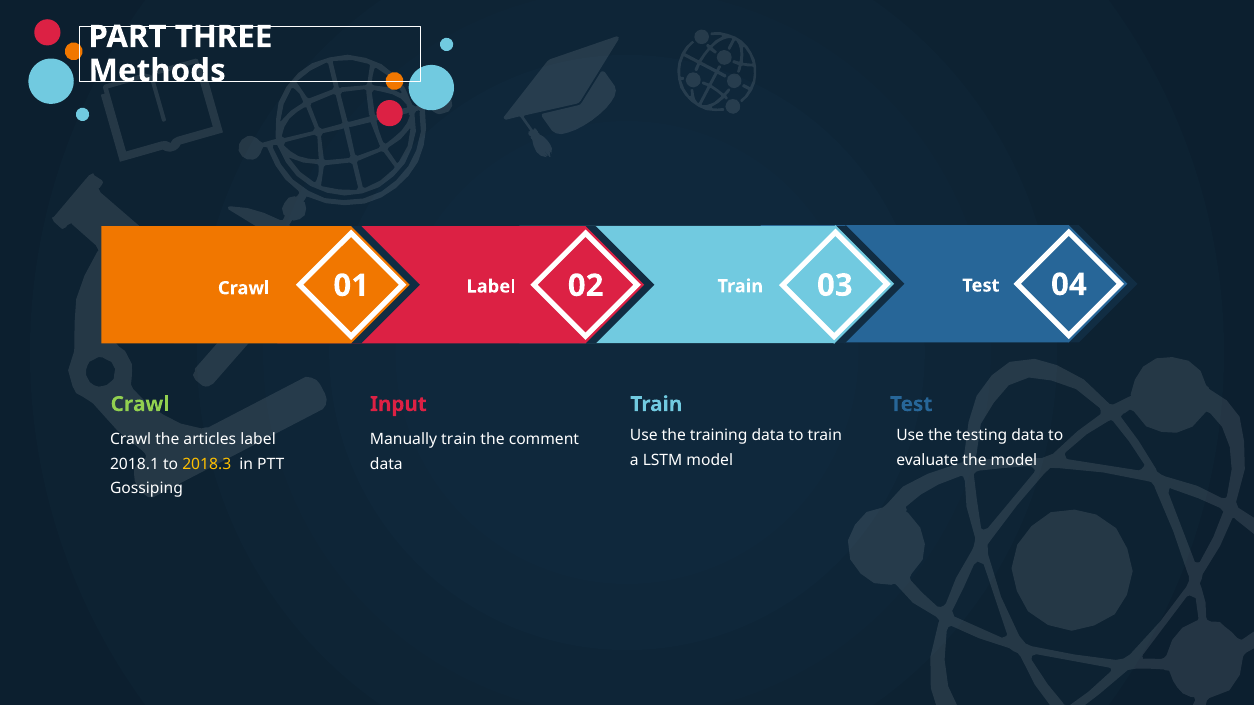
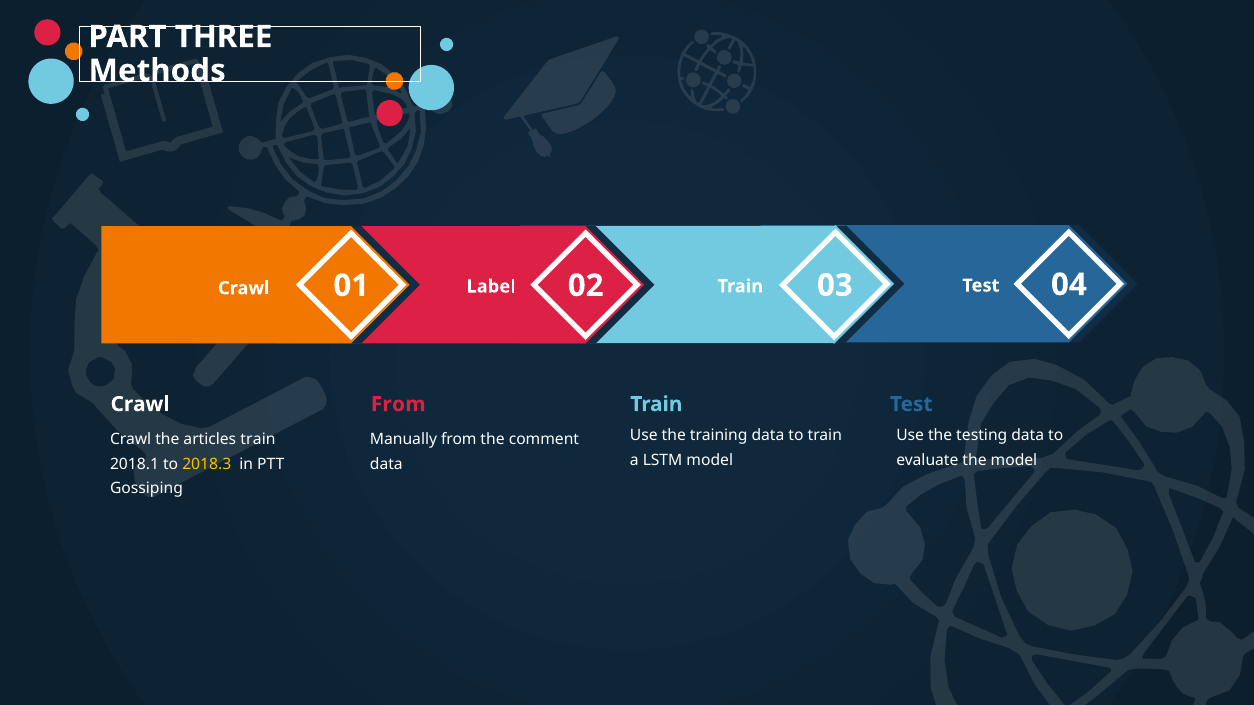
Crawl colour: light green -> white (140, 404)
Input: Input -> From (398, 404)
articles label: label -> train (258, 440)
Manually train: train -> from (459, 440)
